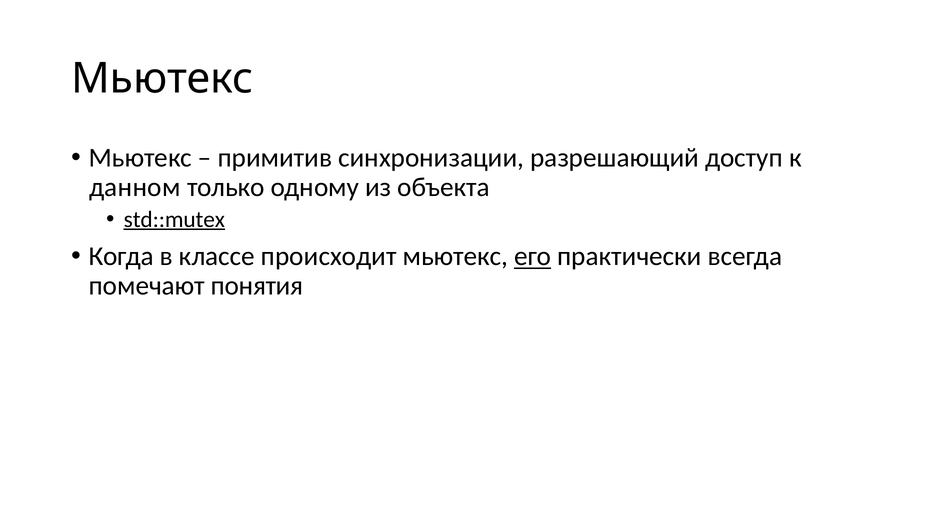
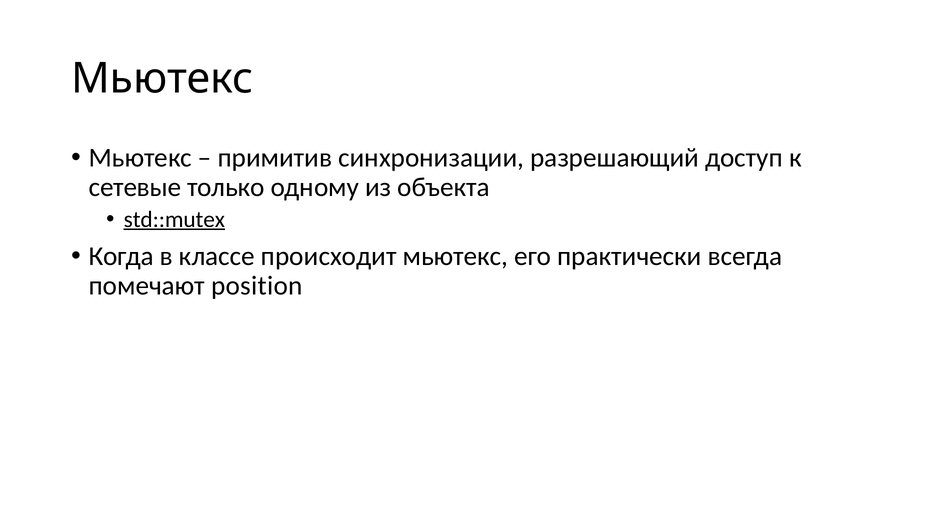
данном: данном -> сетевые (135, 187)
его underline: present -> none (533, 257)
понятия: понятия -> position (257, 286)
